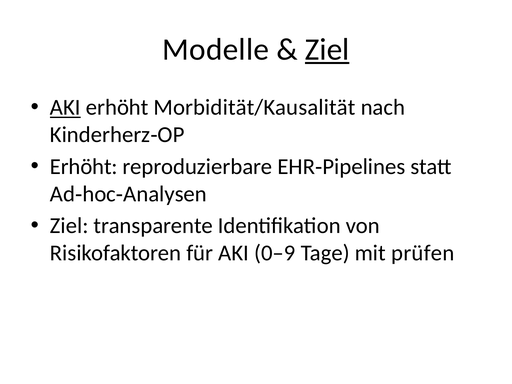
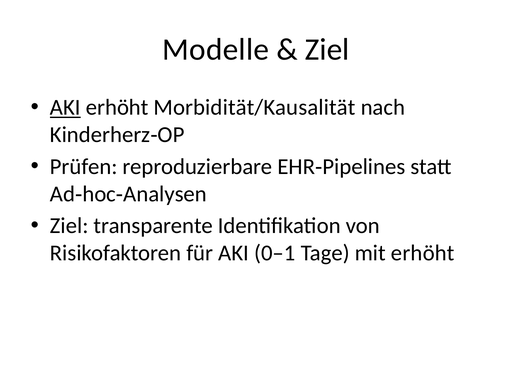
Ziel underline: present -> none (327, 50)
Erhöht: Erhöht -> Prüfen (84, 167)
0–9: 0–9 -> 0–1 (275, 253)
mit prüfen: prüfen -> erhöht (423, 253)
